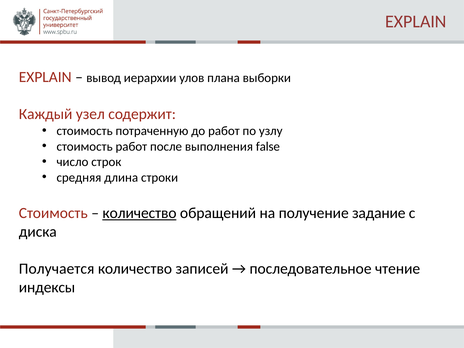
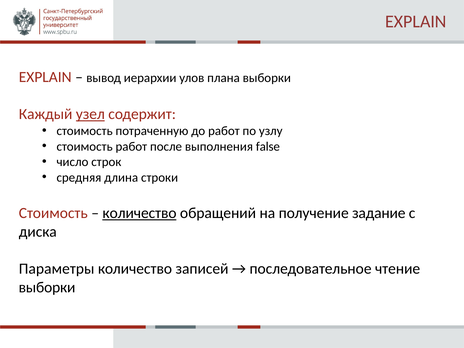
узел underline: none -> present (90, 114)
Получается: Получается -> Параметры (57, 269)
индексы: индексы -> выборки (47, 287)
